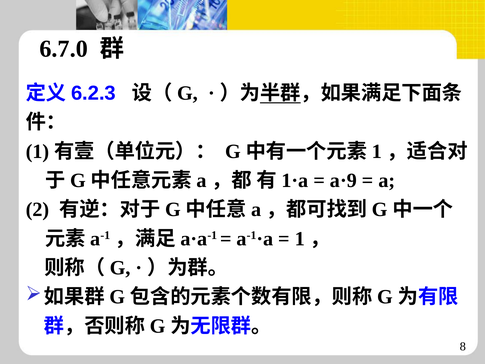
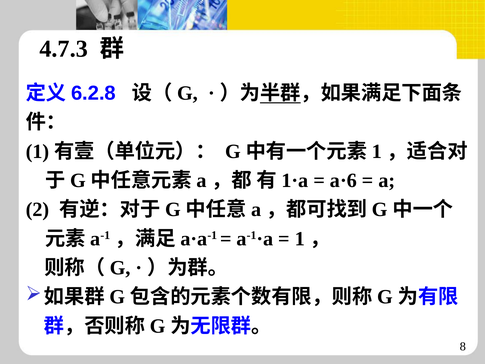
6.7.0: 6.7.0 -> 4.7.3 (64, 49)
6.2.3: 6.2.3 -> 6.2.8 (93, 93)
a·9: a·9 -> a·6 (343, 180)
